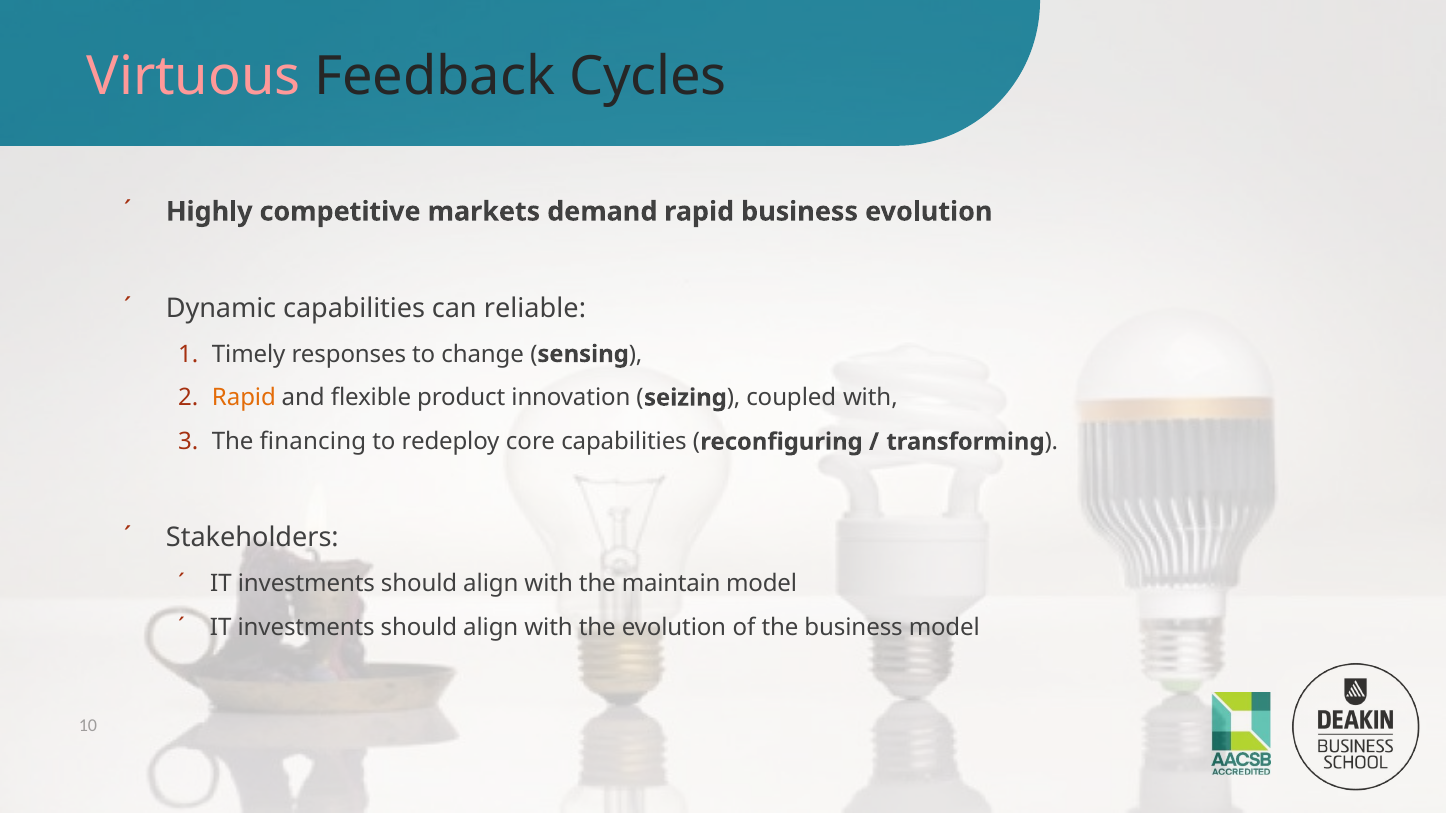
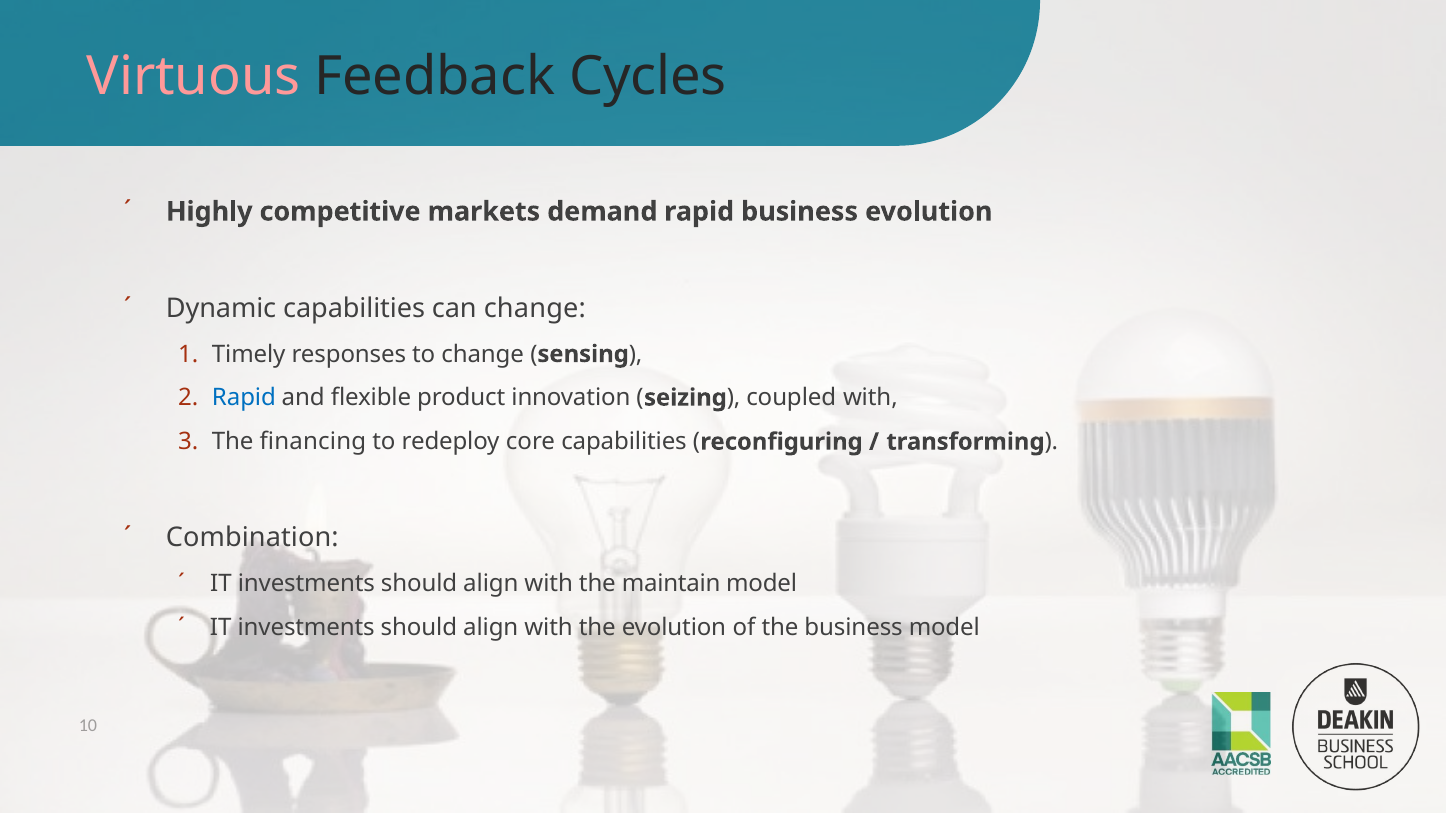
can reliable: reliable -> change (535, 309)
Rapid colour: orange -> blue (244, 398)
Stakeholders: Stakeholders -> Combination (252, 538)
